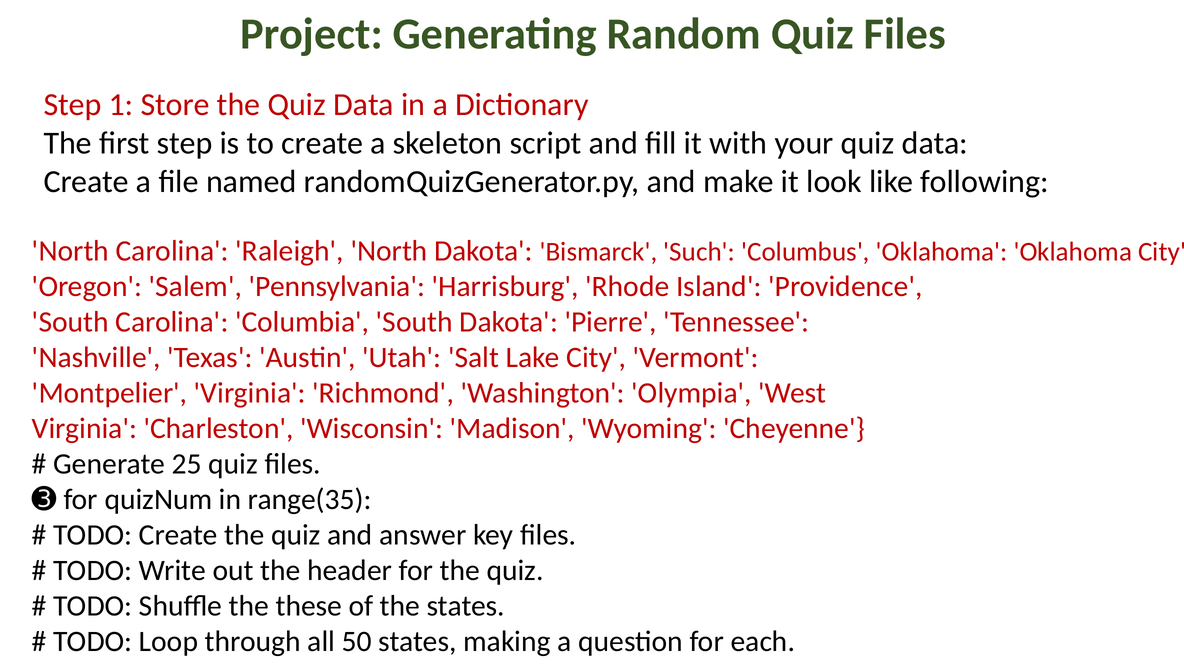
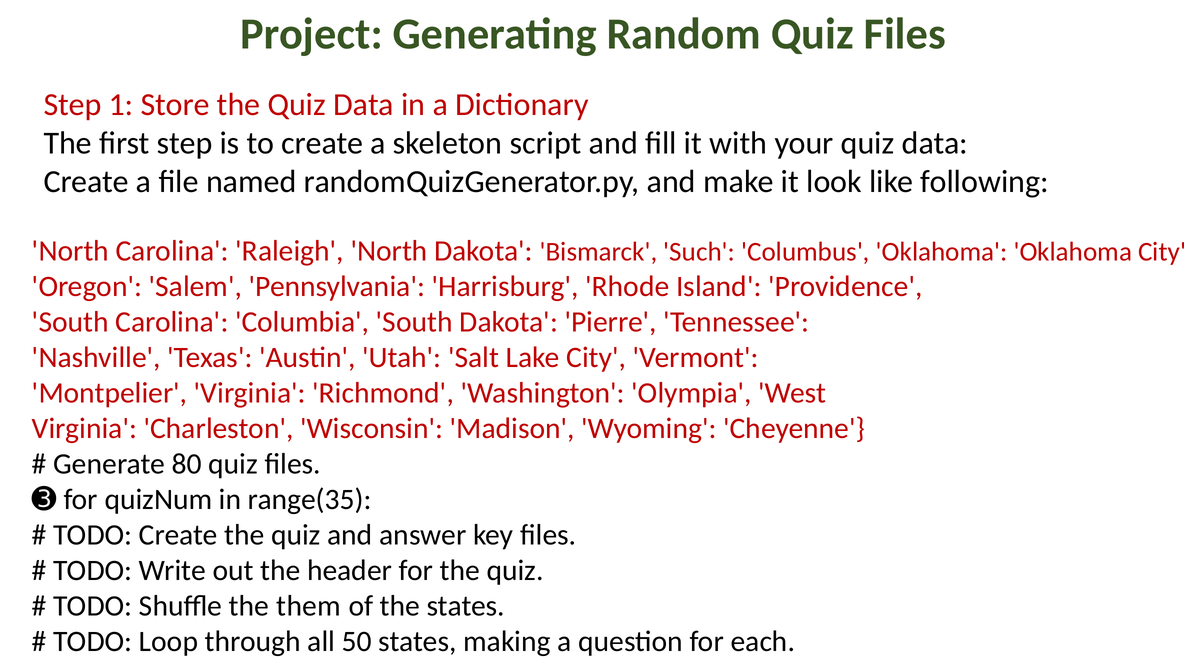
25: 25 -> 80 (187, 464)
these: these -> them (309, 606)
